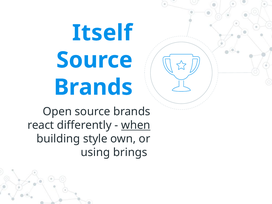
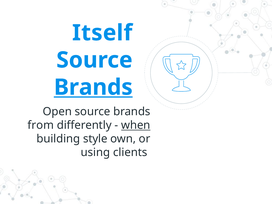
Brands underline: none -> present (93, 87)
react: react -> from (41, 125)
brings: brings -> clients (130, 152)
